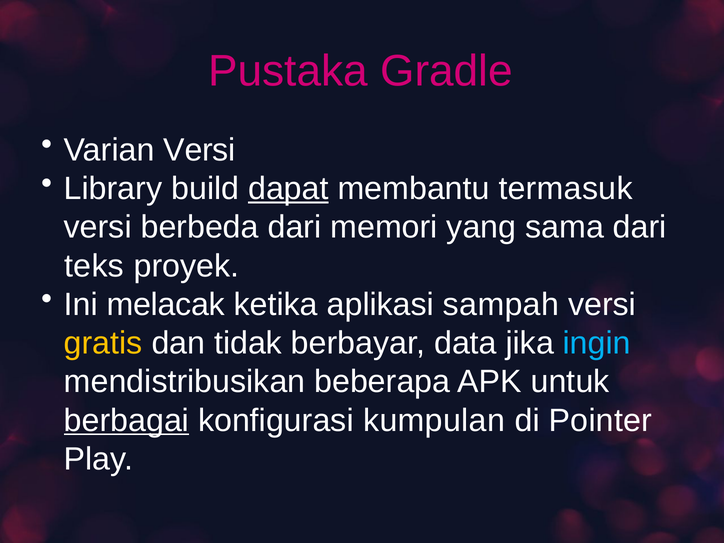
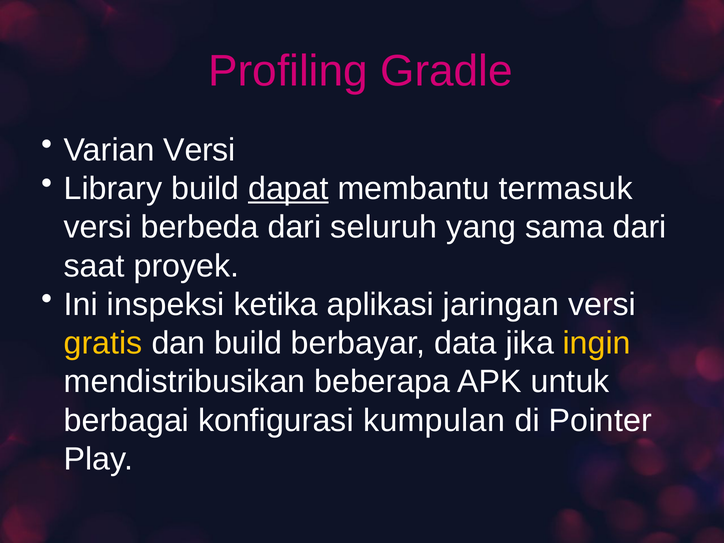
Pustaka: Pustaka -> Profiling (288, 71)
memori: memori -> seluruh (384, 227)
teks: teks -> saat (94, 266)
melacak: melacak -> inspeksi (166, 305)
sampah: sampah -> jaringan (501, 305)
dan tidak: tidak -> build (248, 343)
ingin colour: light blue -> yellow (597, 343)
berbagai underline: present -> none (126, 420)
